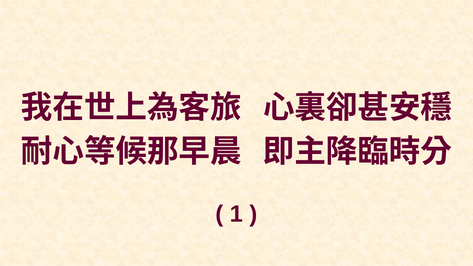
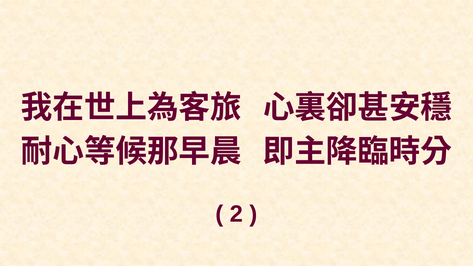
1: 1 -> 2 (236, 214)
